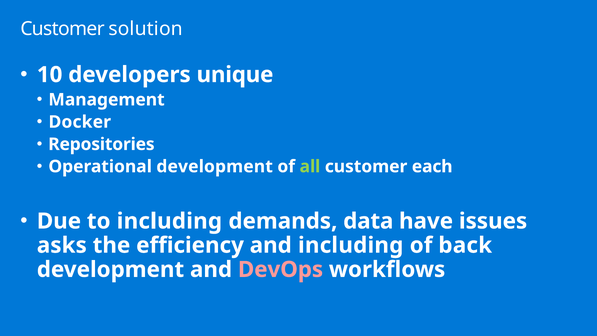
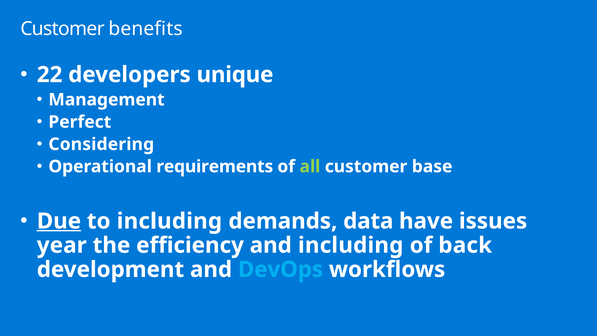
solution: solution -> benefits (146, 29)
10: 10 -> 22 (50, 75)
Docker: Docker -> Perfect (80, 122)
Repositories: Repositories -> Considering (101, 144)
Operational development: development -> requirements (215, 166)
each: each -> base (432, 166)
Due underline: none -> present (59, 221)
asks: asks -> year (62, 245)
DevOps colour: pink -> light blue (280, 269)
